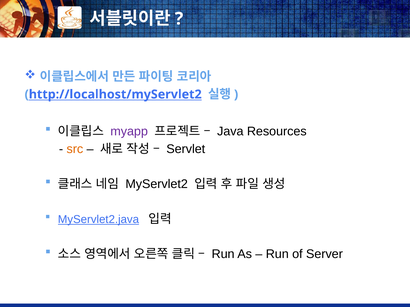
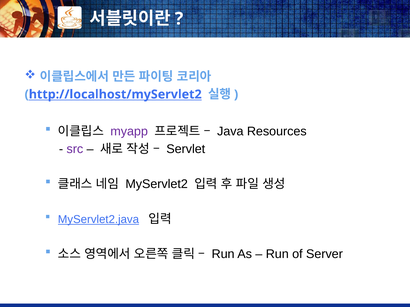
src colour: orange -> purple (75, 149)
